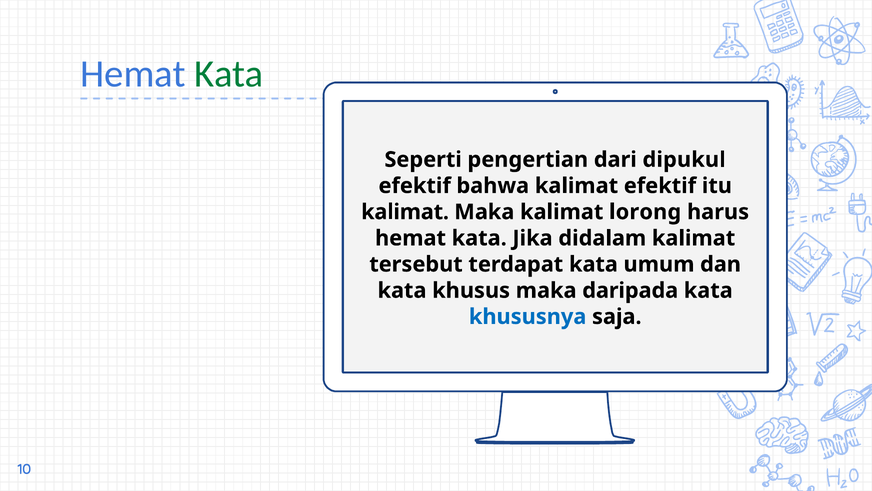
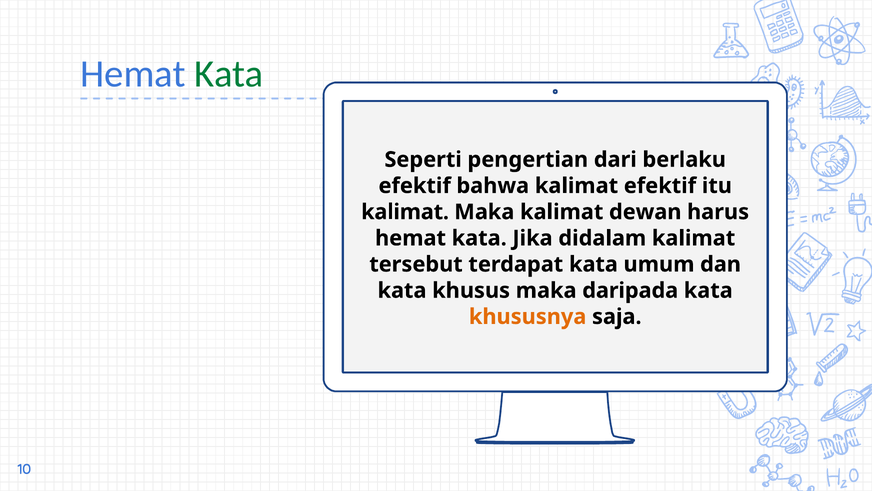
dipukul: dipukul -> berlaku (684, 159)
lorong: lorong -> dewan (645, 212)
khususnya colour: blue -> orange (528, 316)
